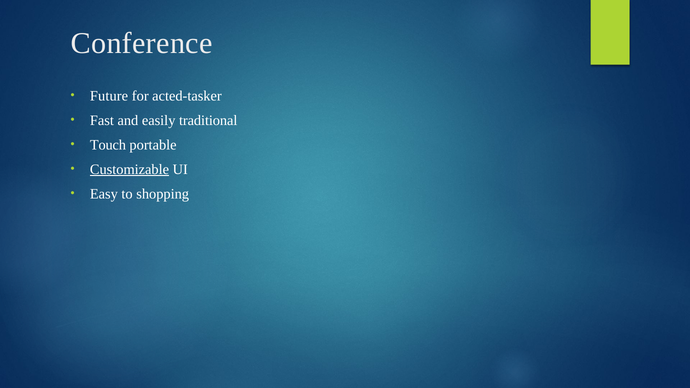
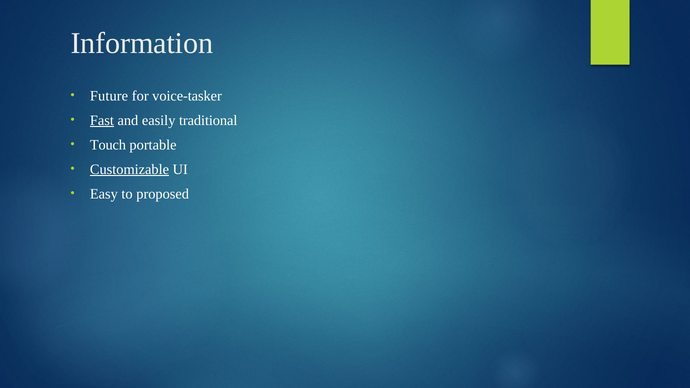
Conference: Conference -> Information (142, 43)
acted-tasker: acted-tasker -> voice-tasker (187, 96)
Fast underline: none -> present (102, 120)
shopping: shopping -> proposed (163, 194)
